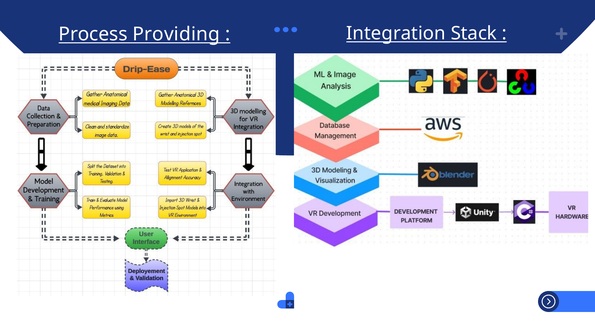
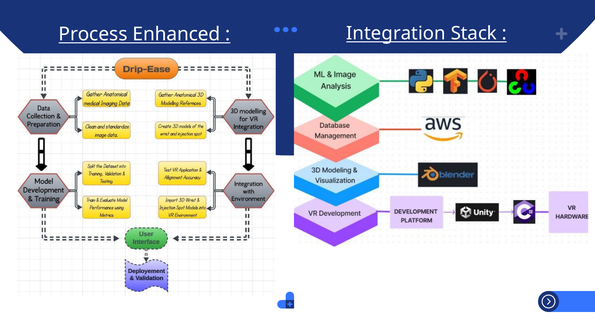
Providing: Providing -> Enhanced (176, 34)
